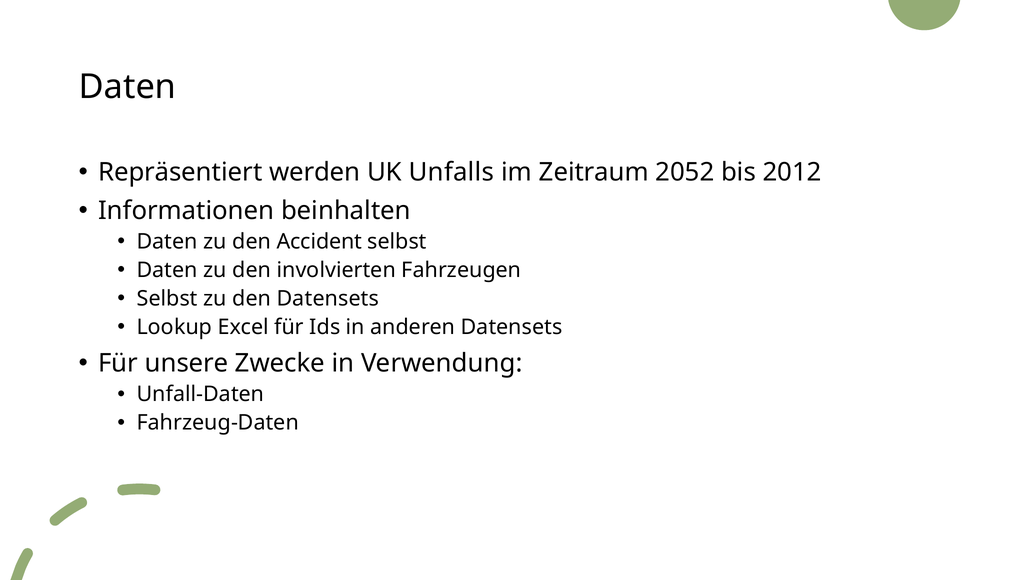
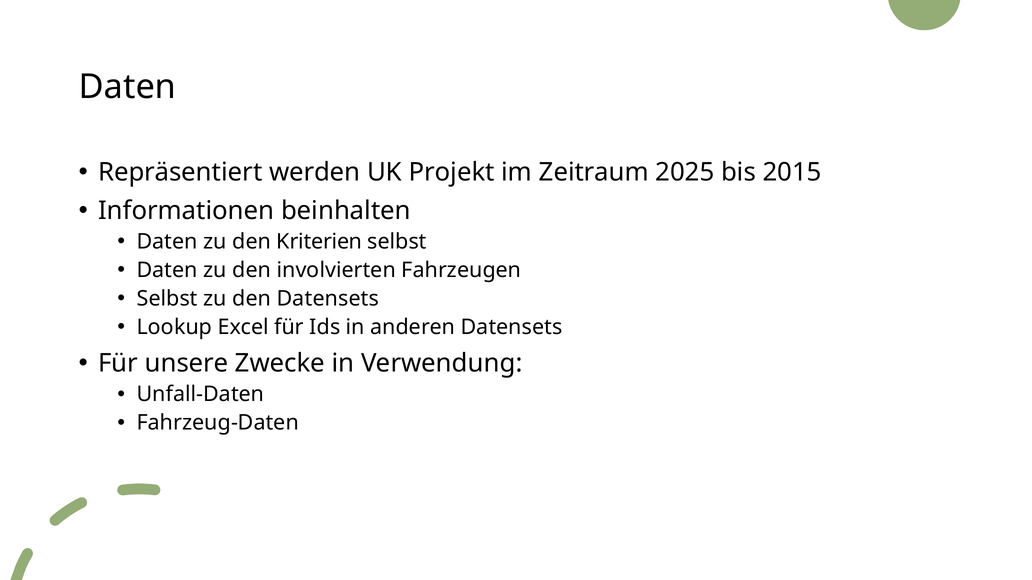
Unfalls: Unfalls -> Projekt (452, 172)
2052: 2052 -> 2025 (685, 172)
2012: 2012 -> 2015 (792, 172)
Accident: Accident -> Kriterien (319, 242)
